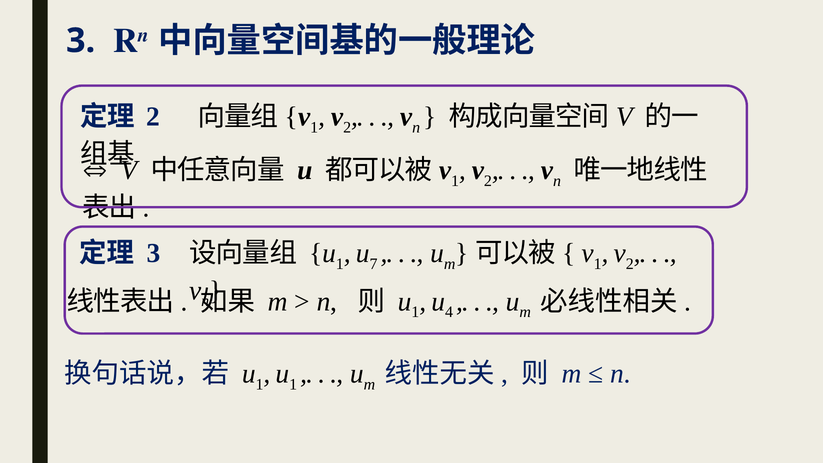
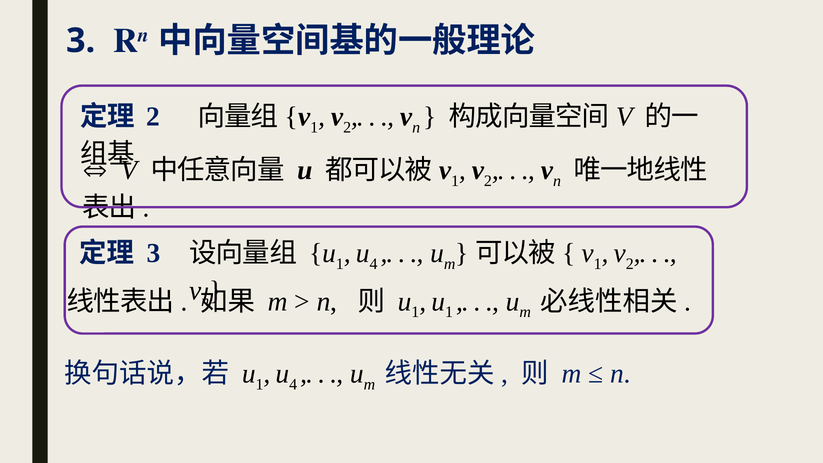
7: 7 -> 4 (374, 264)
4: 4 -> 1 (449, 312)
1: 1 -> 4 (293, 384)
